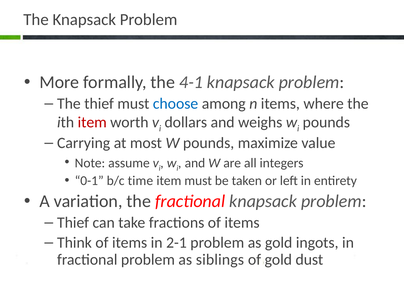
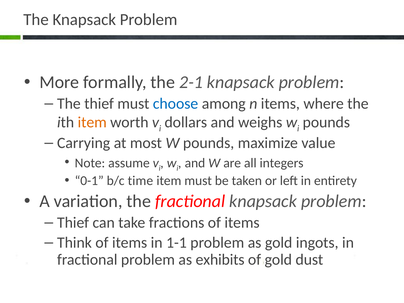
4-1: 4-1 -> 2-1 (191, 82)
item colour: red -> orange (92, 122)
2-1: 2-1 -> 1-1 (176, 243)
siblings: siblings -> exhibits (220, 260)
